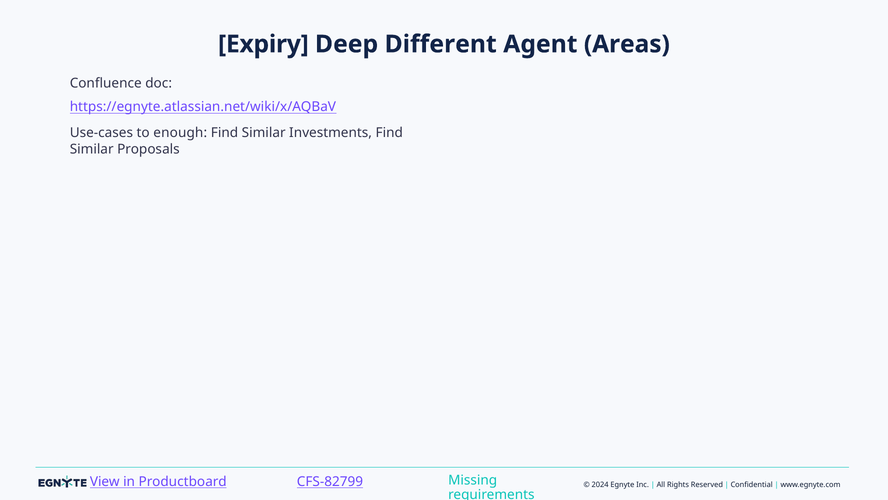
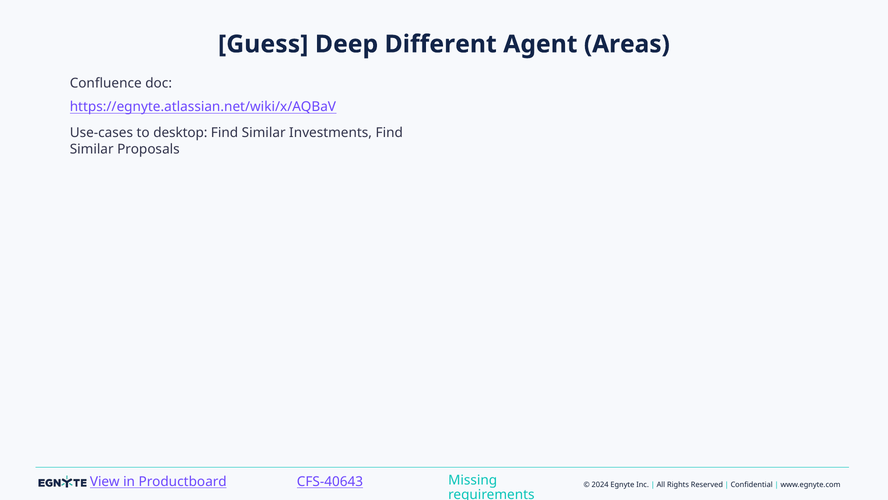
Expiry: Expiry -> Guess (263, 44)
enough: enough -> desktop (180, 133)
CFS-82799: CFS-82799 -> CFS-40643 (330, 481)
